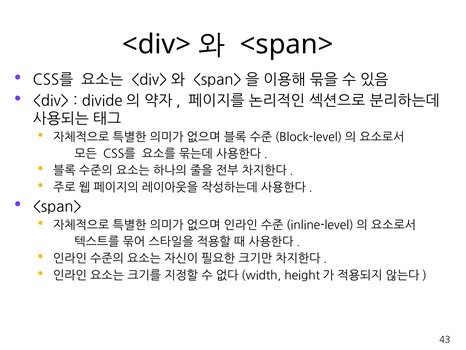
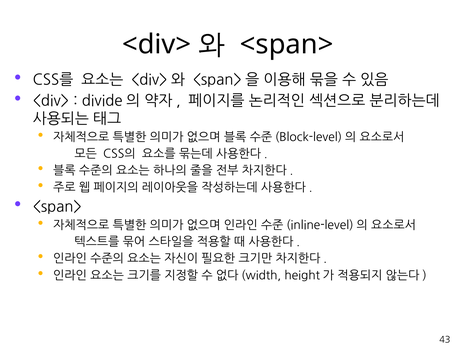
CSS를: CSS를 -> CSS의 (119, 154)
